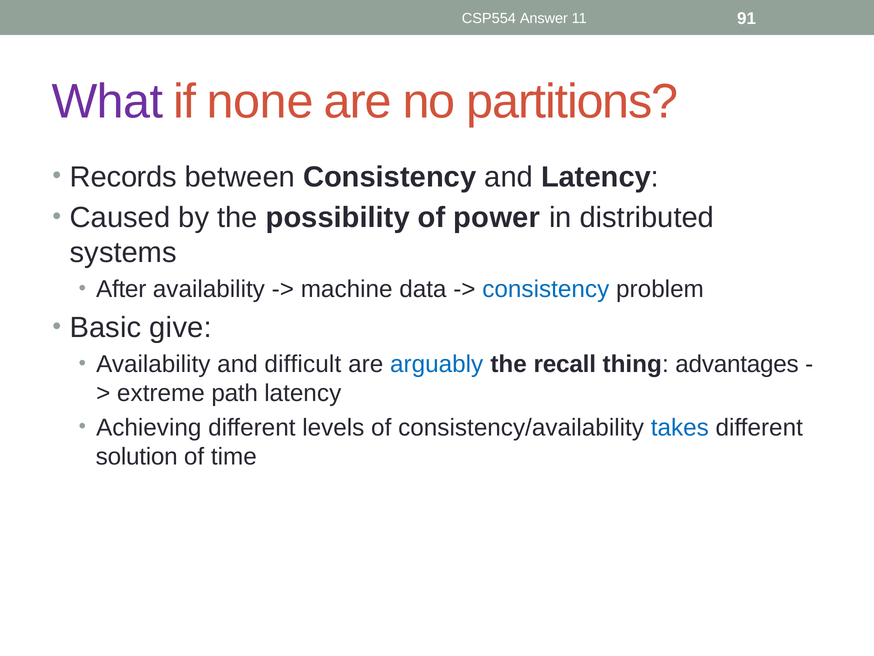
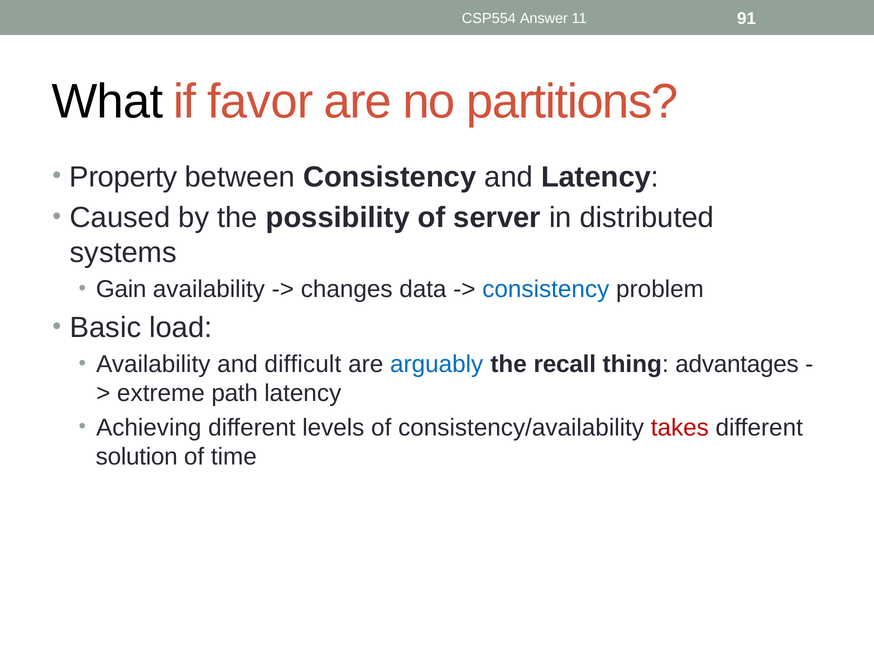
What colour: purple -> black (107, 102)
none: none -> favor (260, 102)
Records: Records -> Property (123, 177)
power: power -> server (497, 218)
After: After -> Gain (121, 289)
machine: machine -> changes (347, 289)
give: give -> load (181, 327)
takes colour: blue -> red (680, 427)
